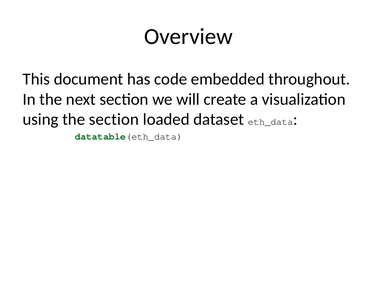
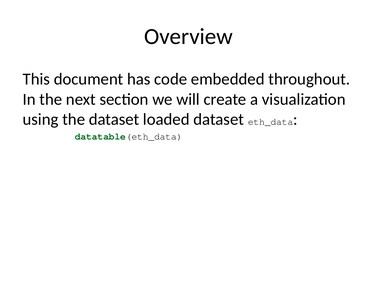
the section: section -> dataset (114, 119)
